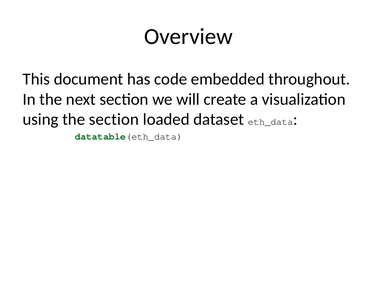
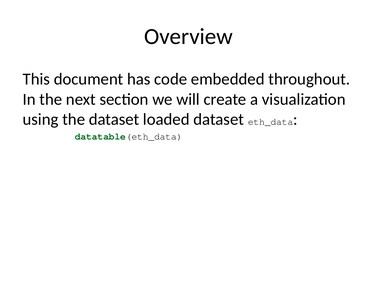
the section: section -> dataset (114, 119)
